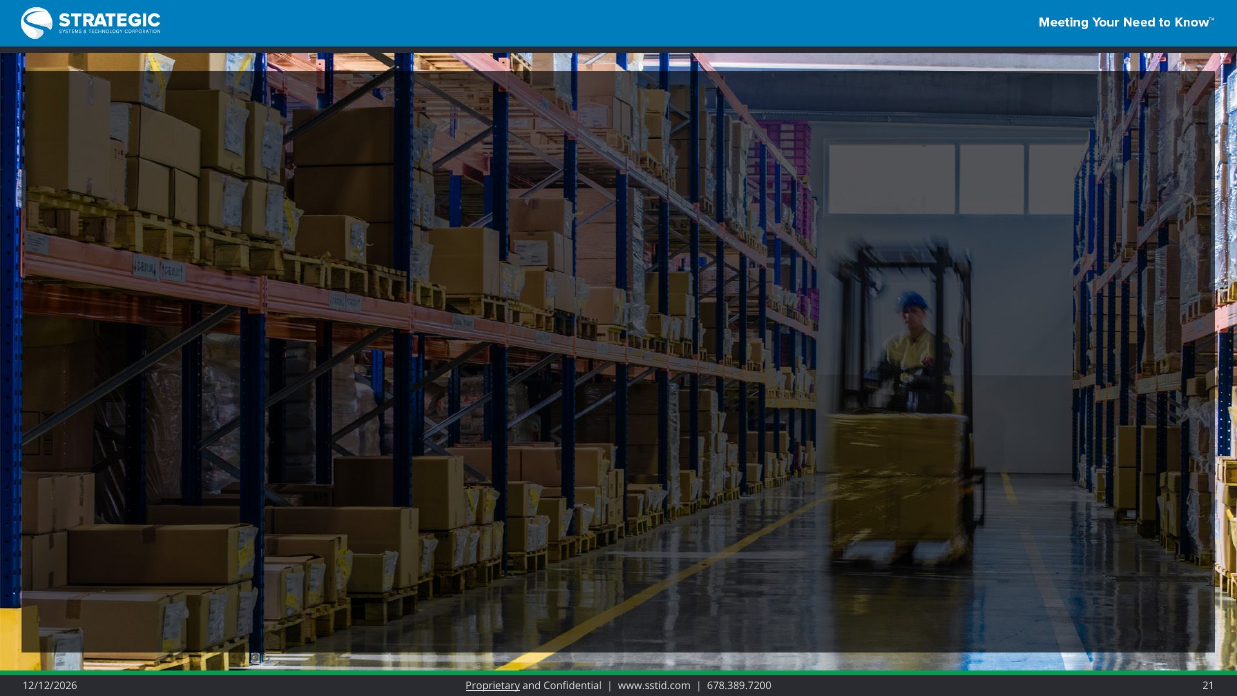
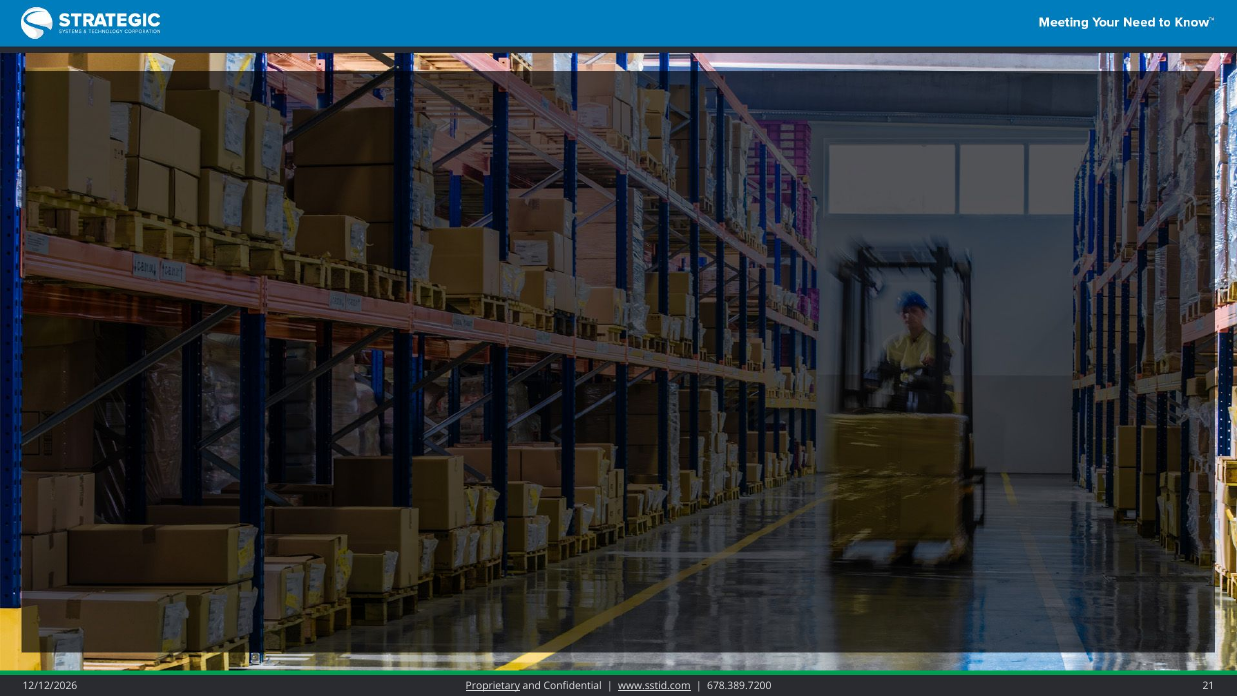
www.sstid.com underline: none -> present (654, 686)
